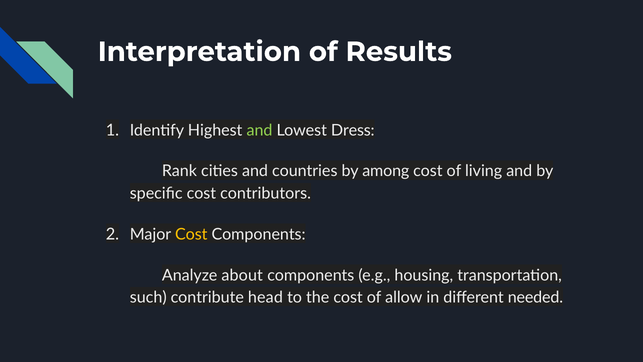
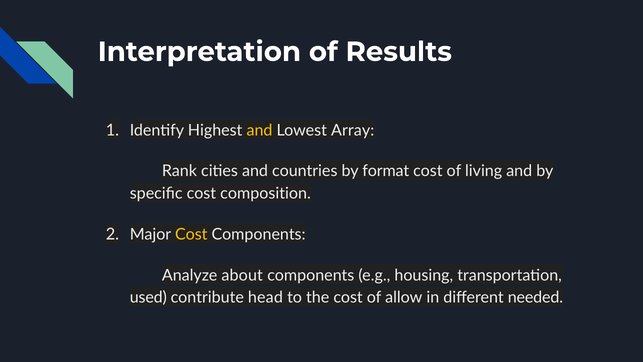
and colour: light green -> yellow (260, 130)
Dress: Dress -> Array (353, 130)
among: among -> format (386, 171)
contributors: contributors -> composition (266, 193)
such: such -> used (148, 297)
